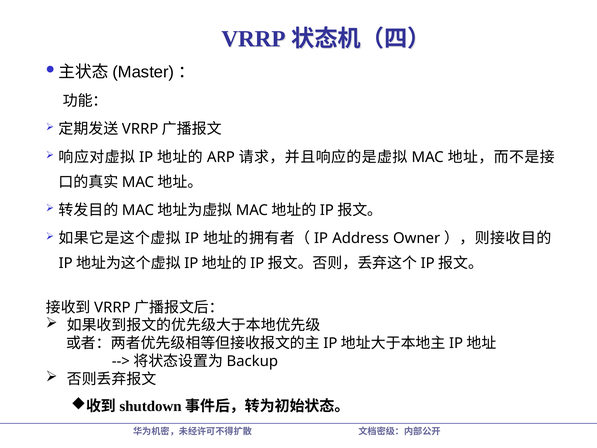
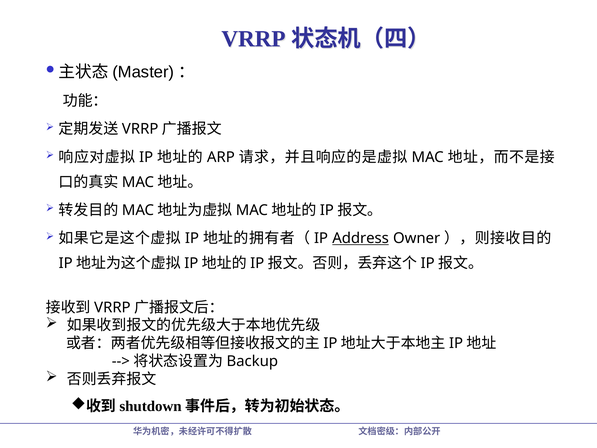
Address underline: none -> present (361, 238)
